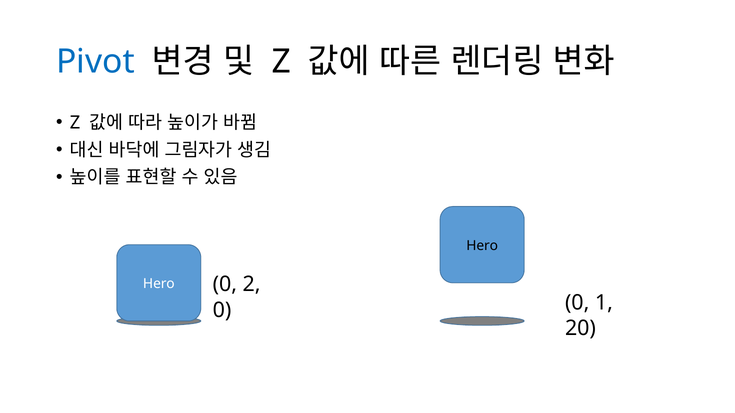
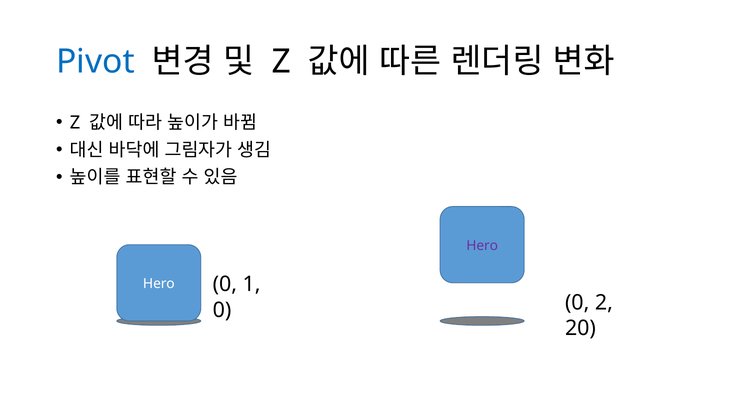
Hero colour: black -> purple (482, 246)
2: 2 -> 1 (252, 285)
1: 1 -> 2 (604, 303)
